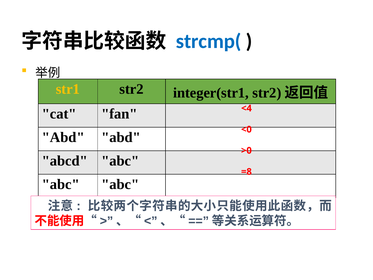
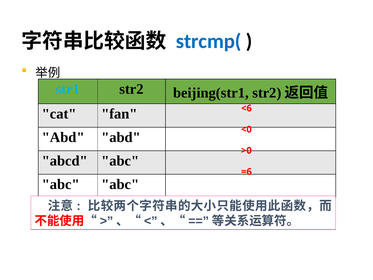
str1 colour: yellow -> light blue (68, 89)
integer(str1: integer(str1 -> beijing(str1 (211, 93)
<4: <4 -> <6 (246, 108)
=8: =8 -> =6 (246, 172)
